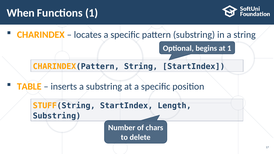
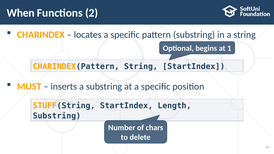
Functions 1: 1 -> 2 (92, 13)
TABLE: TABLE -> MUST (29, 86)
